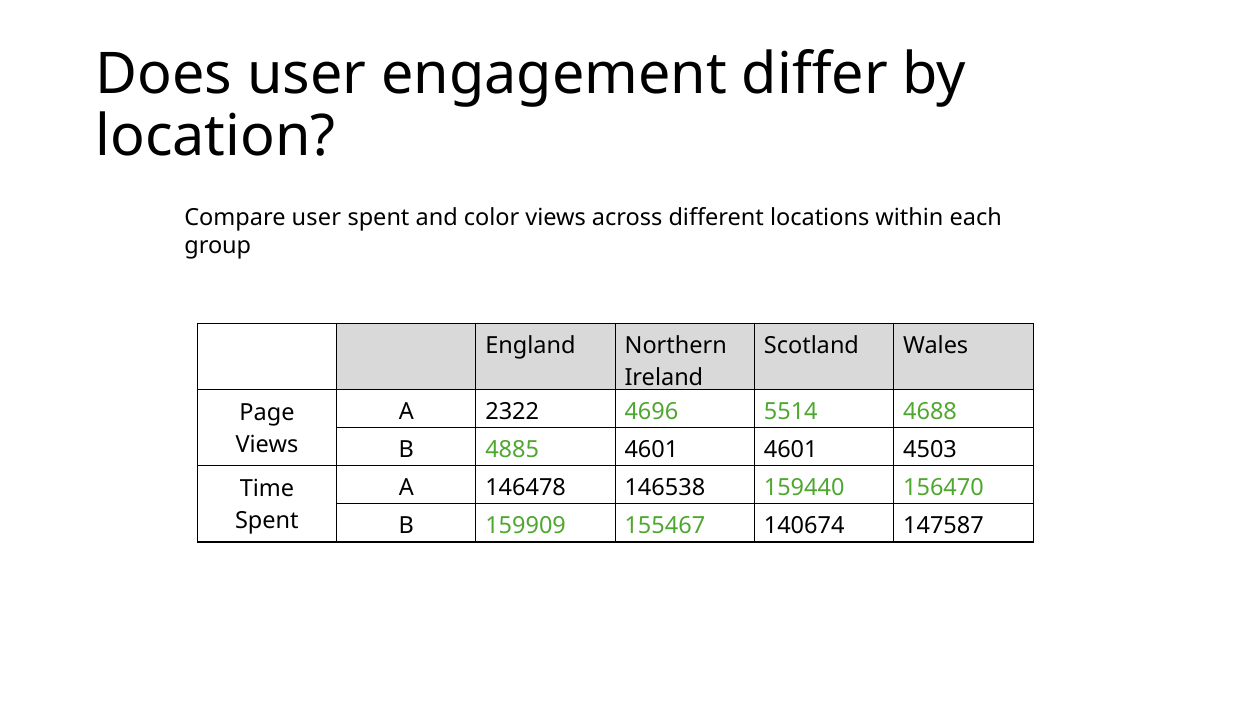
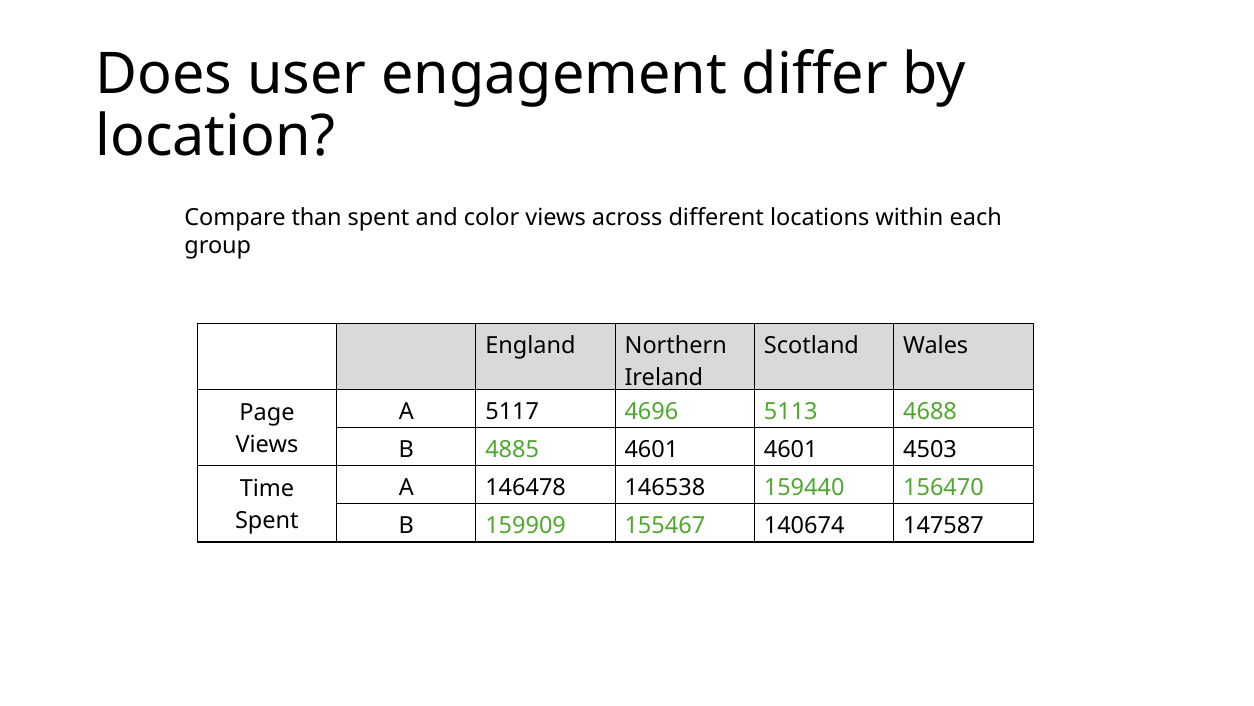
Compare user: user -> than (317, 218)
2322: 2322 -> 5117 (512, 411)
5514: 5514 -> 5113 (791, 411)
